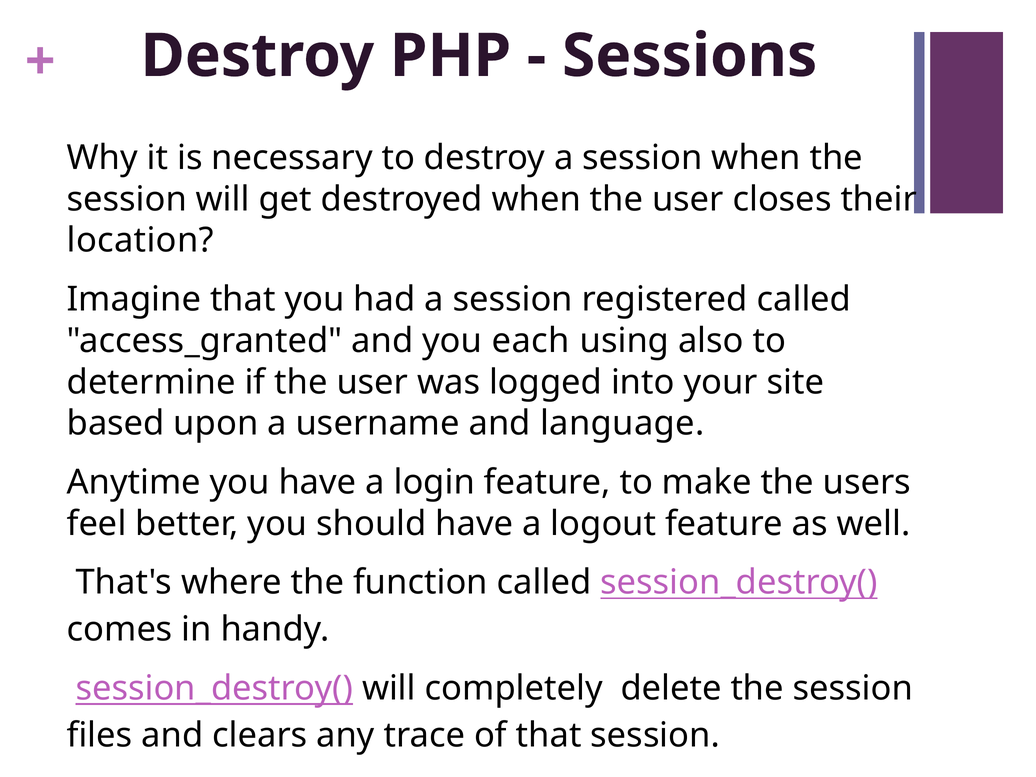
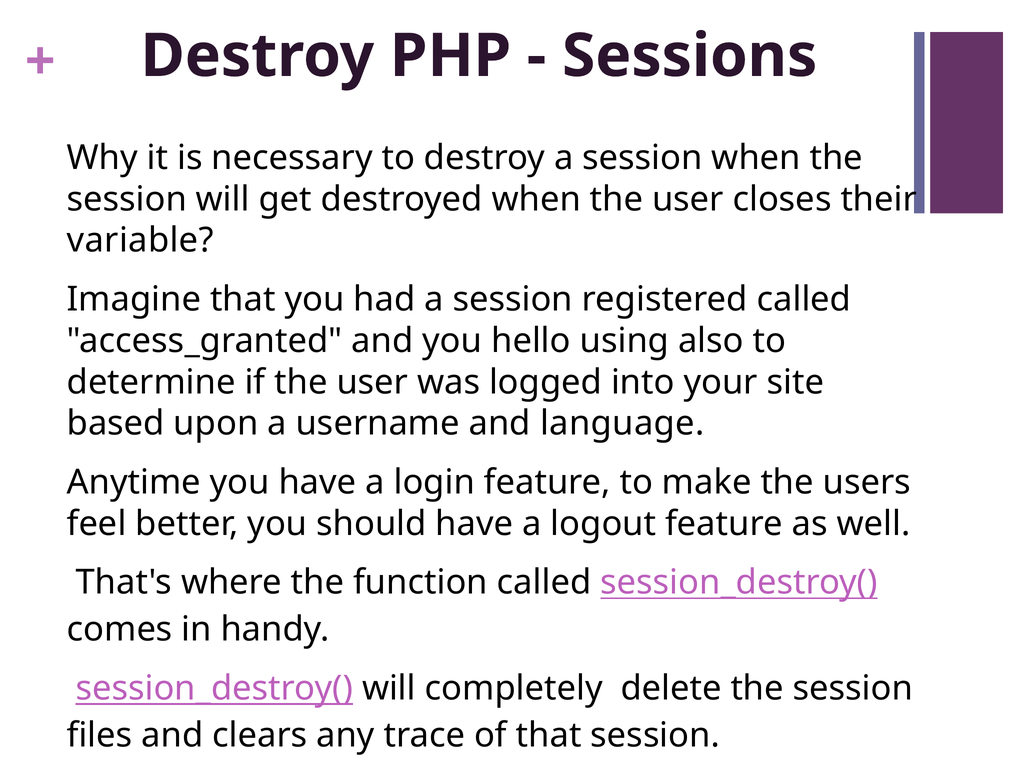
location: location -> variable (140, 241)
each: each -> hello (531, 341)
